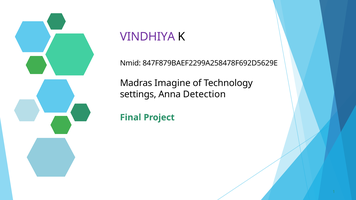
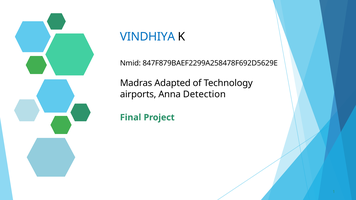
VINDHIYA colour: purple -> blue (147, 37)
Imagine: Imagine -> Adapted (173, 83)
settings: settings -> airports (138, 94)
